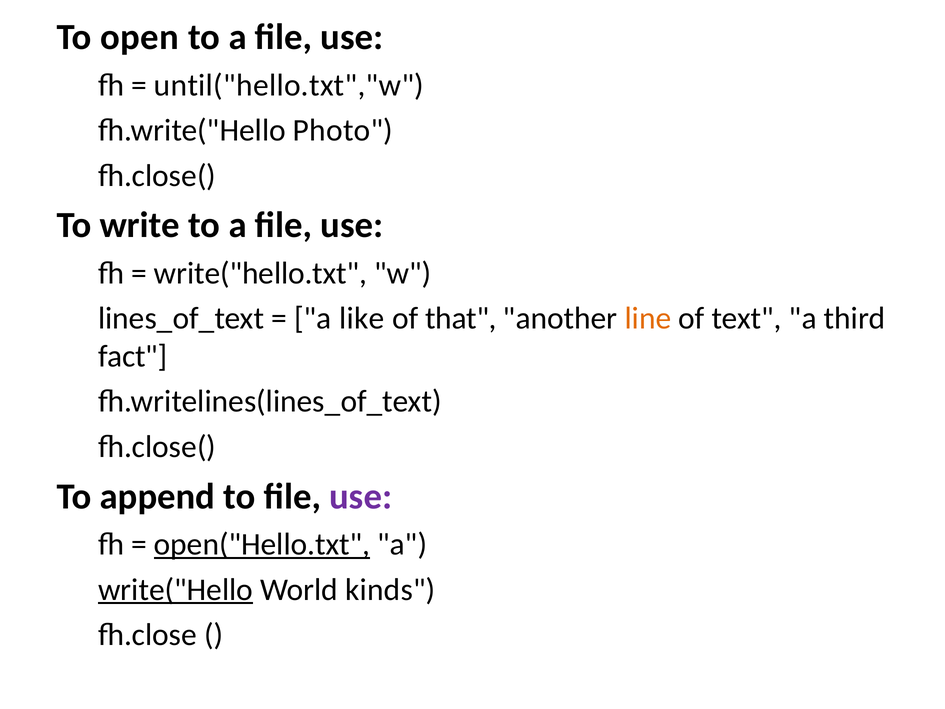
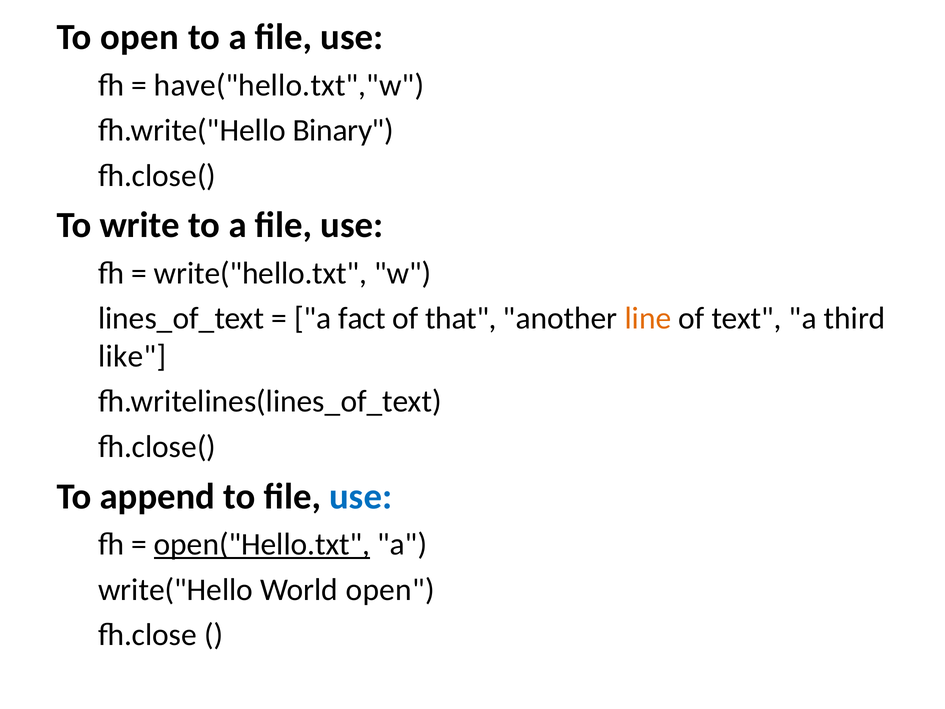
until("hello.txt","w: until("hello.txt","w -> have("hello.txt","w (289, 85)
Photo: Photo -> Binary (343, 130)
like: like -> fact (362, 318)
fact: fact -> like (132, 356)
use colour: purple -> blue (361, 496)
write("Hello underline: present -> none (176, 589)
World kinds: kinds -> open (390, 589)
